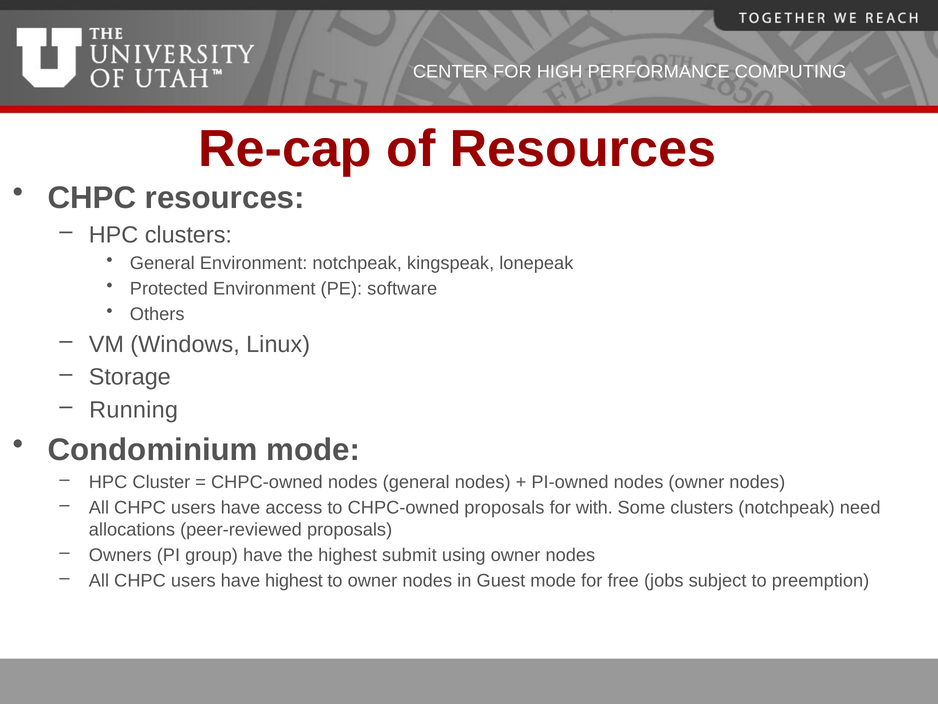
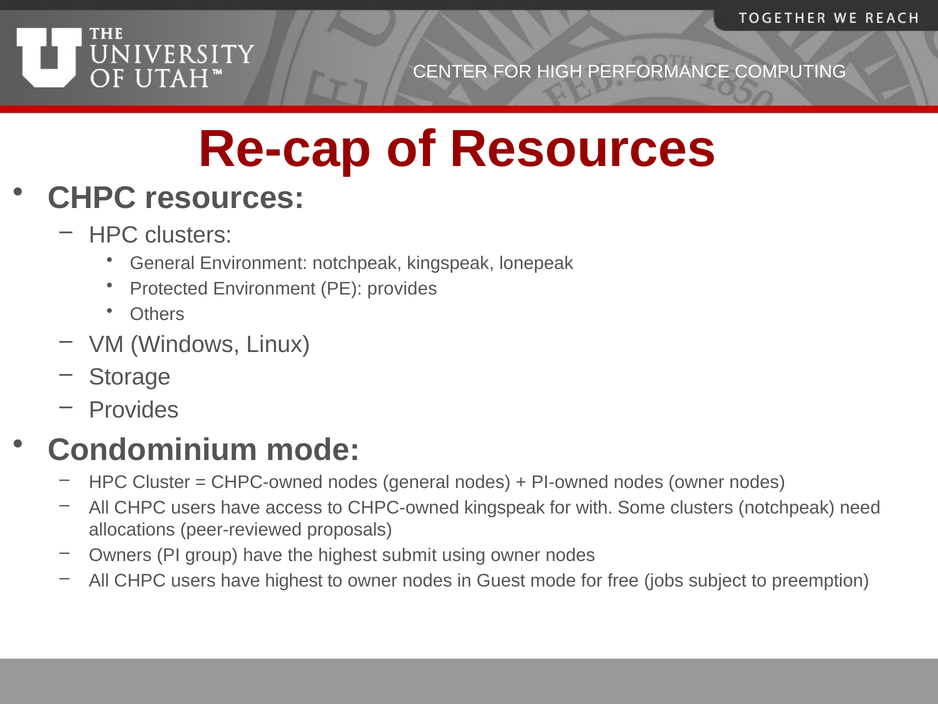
PE software: software -> provides (402, 288)
Running: Running -> Provides (134, 410)
CHPC-owned proposals: proposals -> kingspeak (505, 507)
